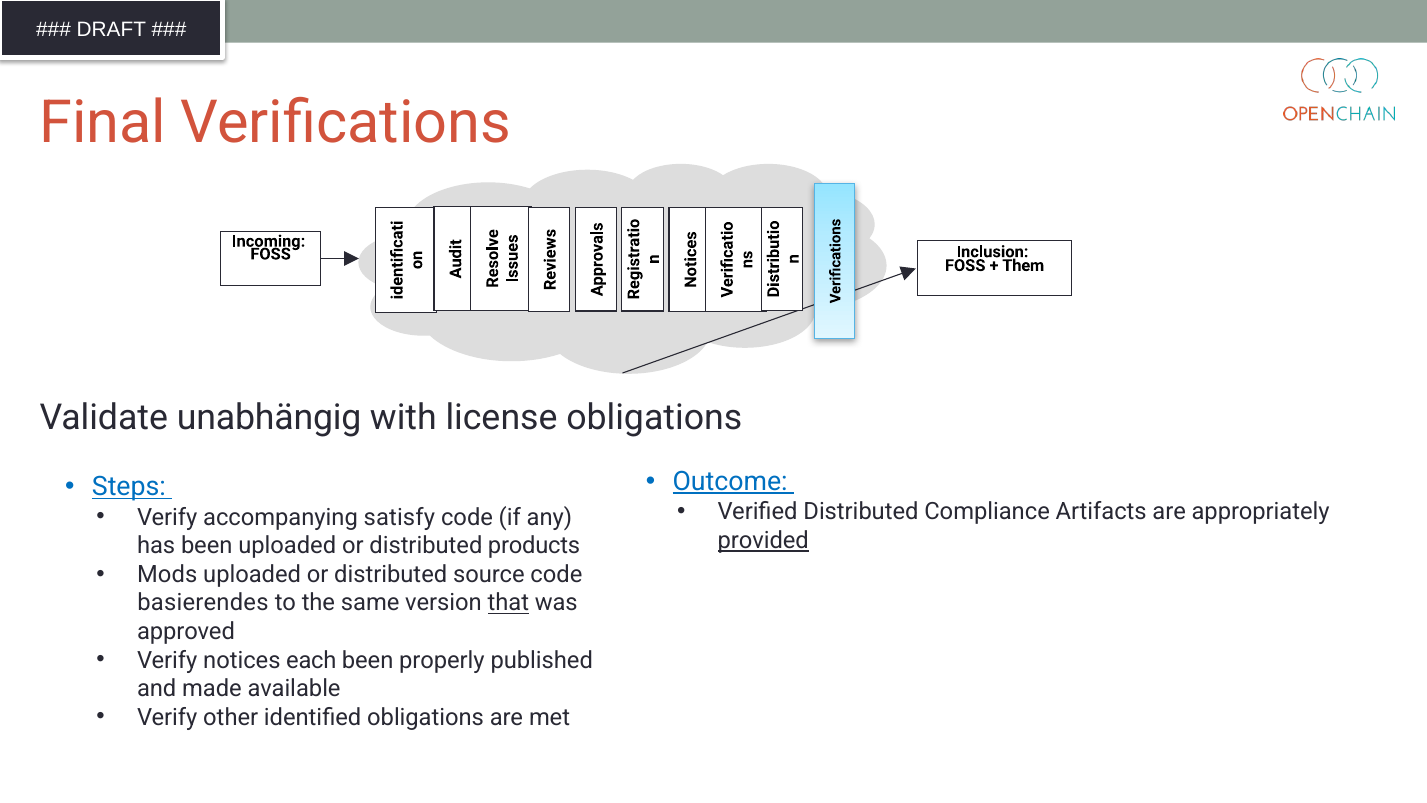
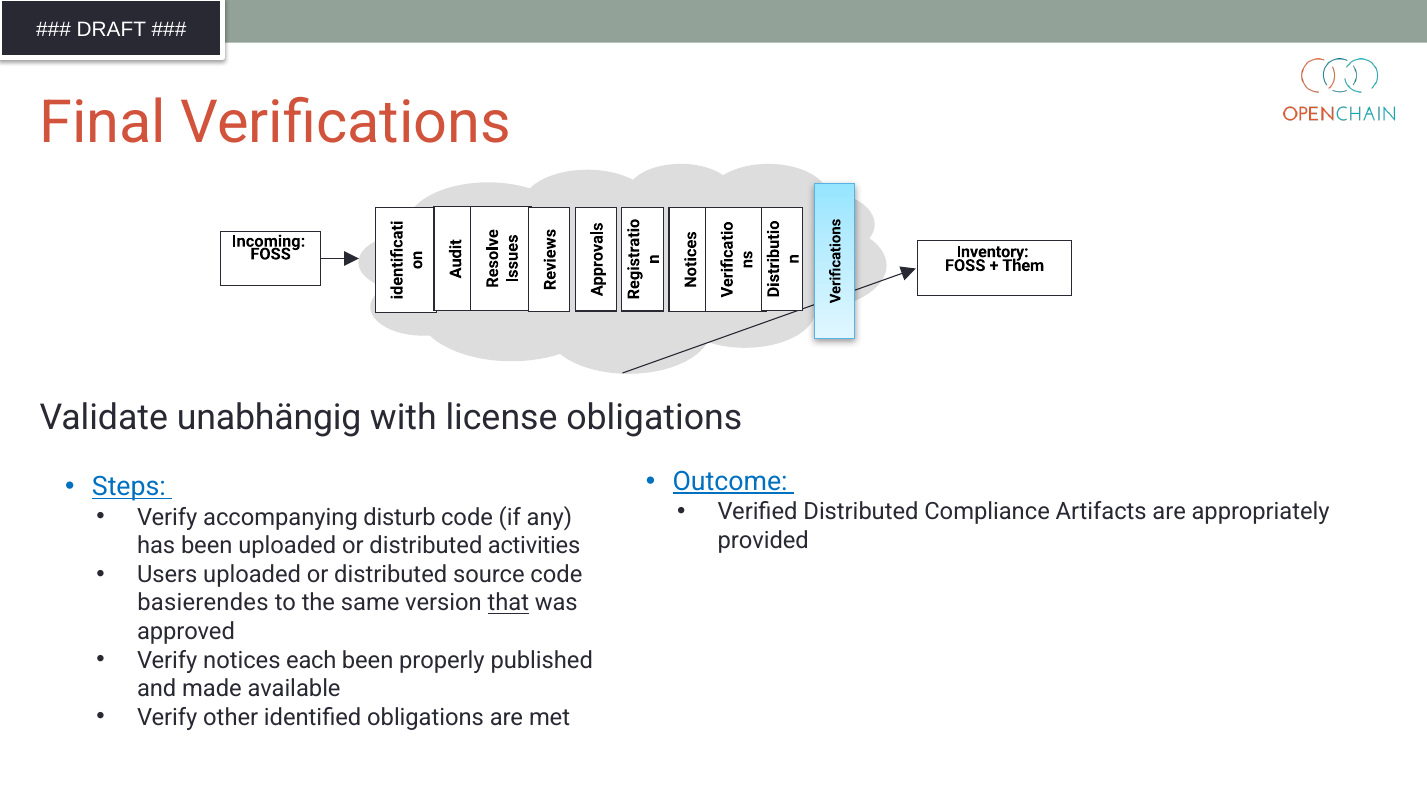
Inclusion: Inclusion -> Inventory (992, 252)
satisfy: satisfy -> disturb (400, 517)
provided underline: present -> none (763, 540)
products: products -> activities (534, 546)
Mods: Mods -> Users (167, 574)
